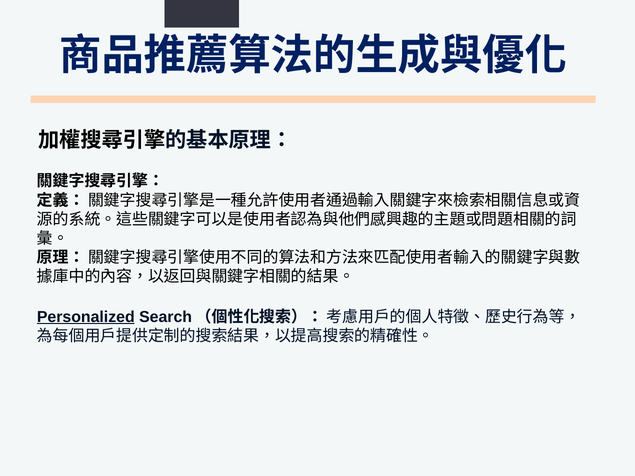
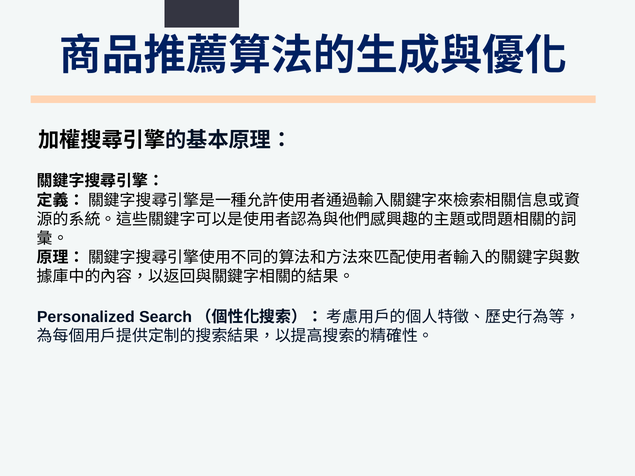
Personalized underline: present -> none (86, 317)
